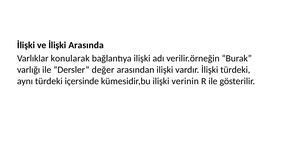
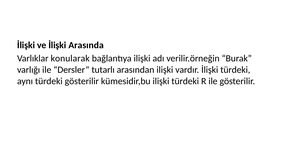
değer: değer -> tutarlı (103, 70)
türdeki içersinde: içersinde -> gösterilir (82, 81)
ilişki verinin: verinin -> türdeki (185, 81)
